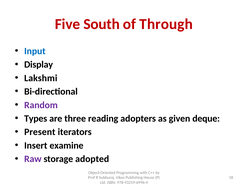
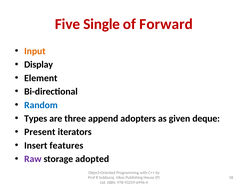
South: South -> Single (102, 24)
Through: Through -> Forward (166, 24)
Input colour: blue -> orange (35, 51)
Lakshmi: Lakshmi -> Element (41, 78)
Random colour: purple -> blue (41, 105)
reading: reading -> append (103, 119)
examine: examine -> features (66, 145)
